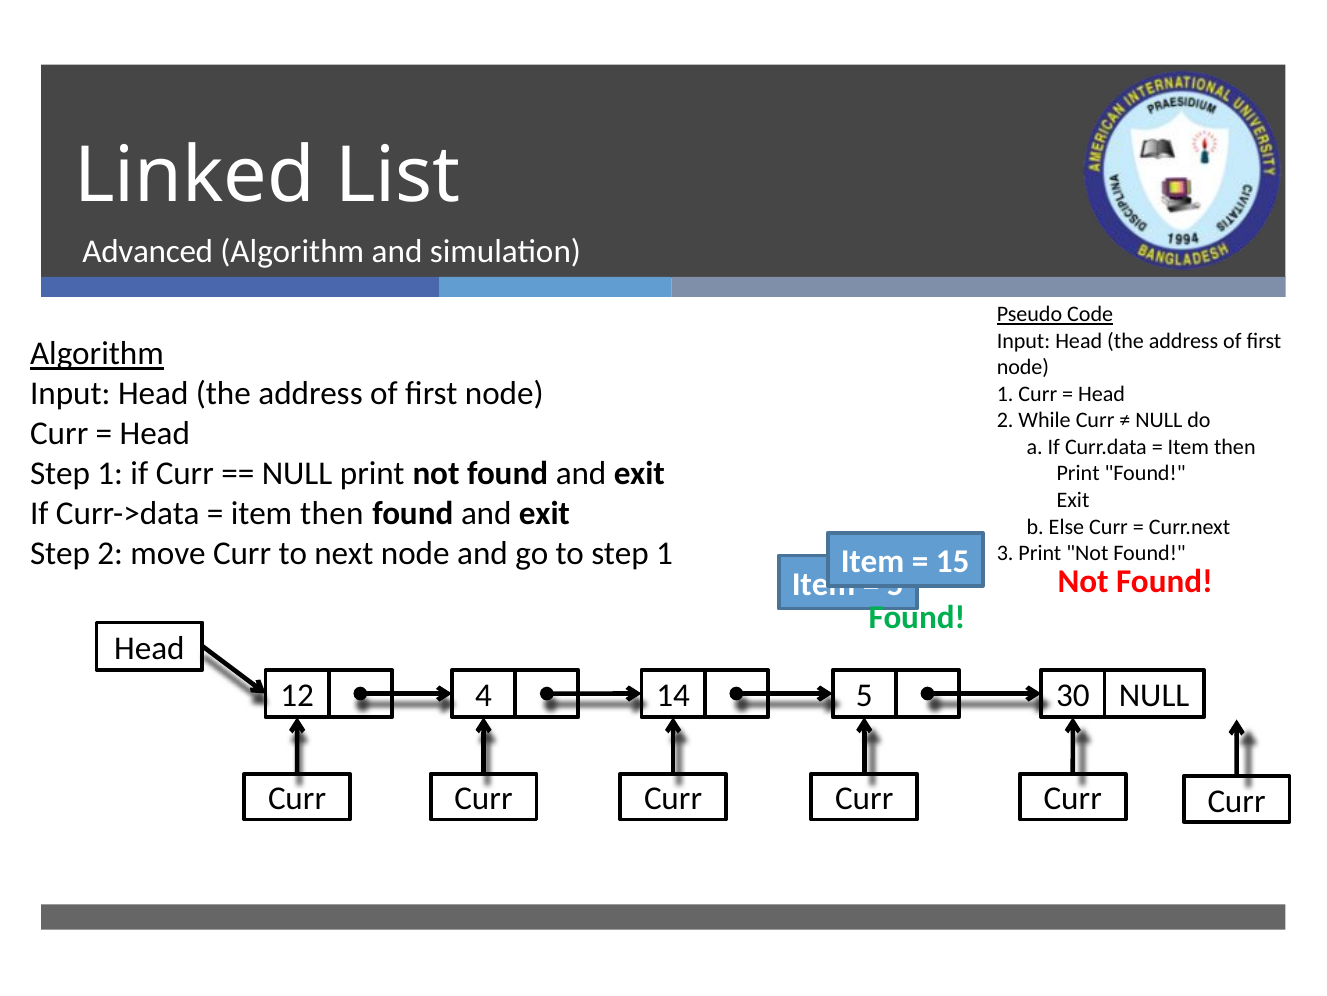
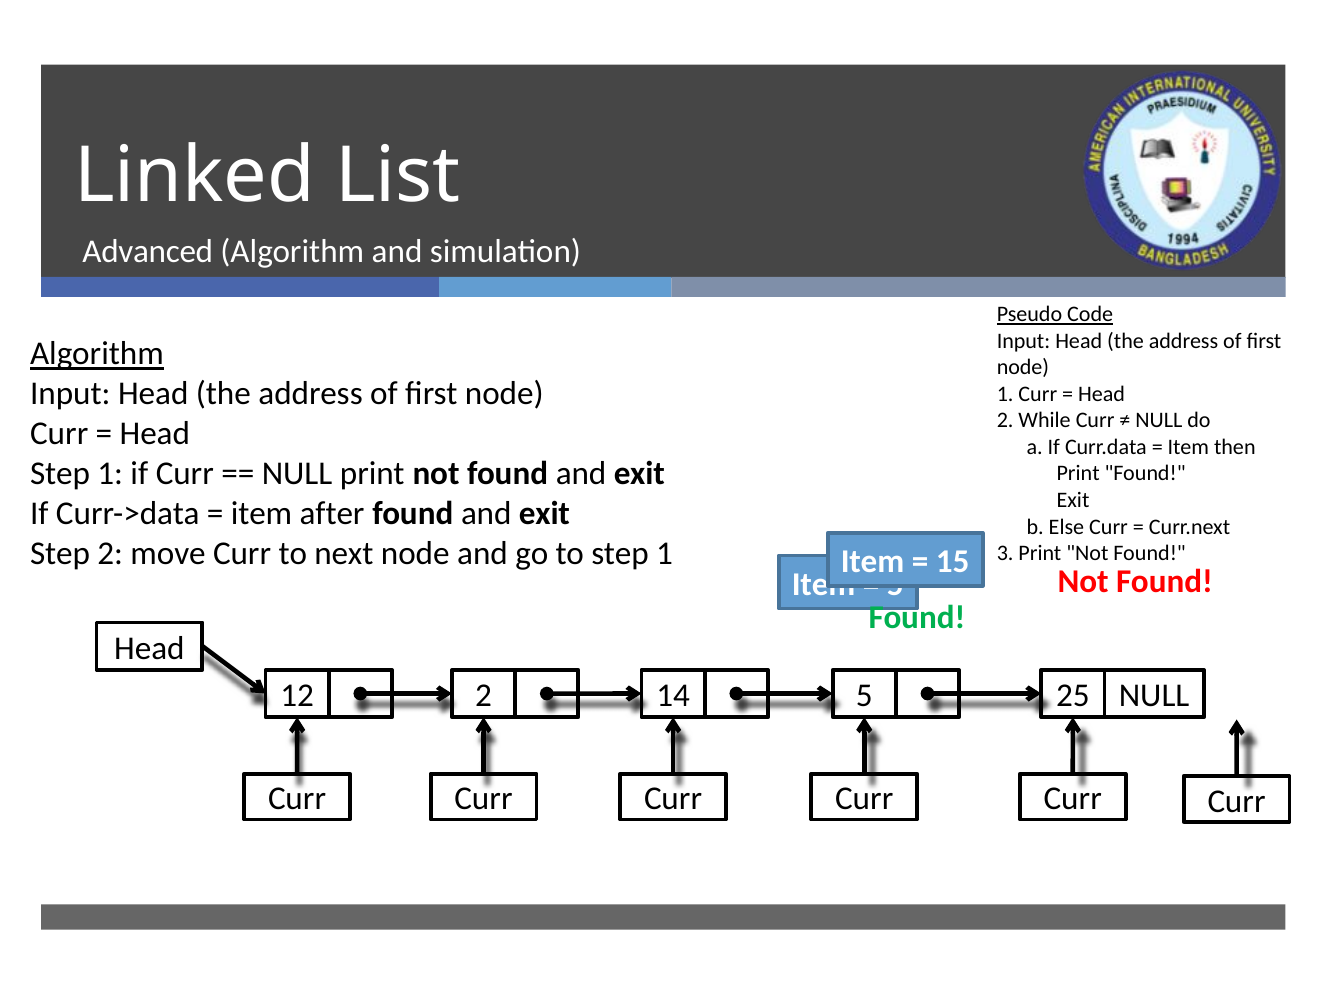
then: then -> after (332, 513)
12 4: 4 -> 2 (484, 695)
30: 30 -> 25 (1073, 695)
